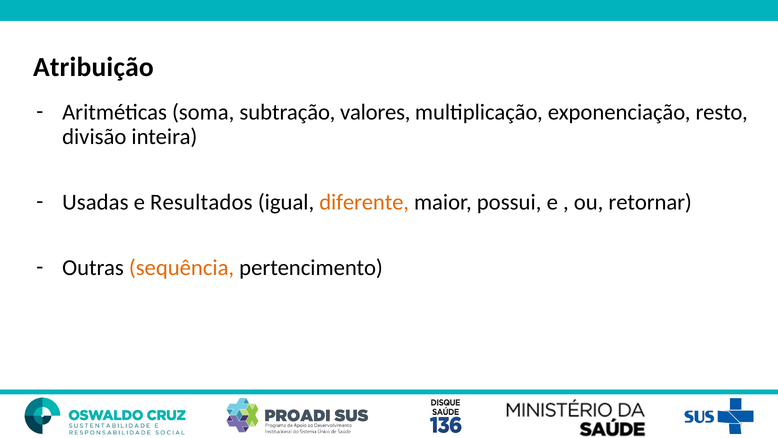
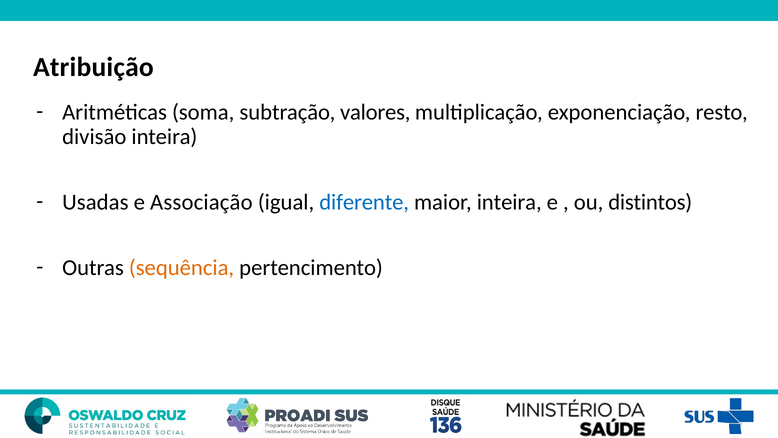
Resultados: Resultados -> Associação (201, 202)
diferente colour: orange -> blue (364, 202)
maior possui: possui -> inteira (509, 202)
retornar: retornar -> distintos (650, 202)
